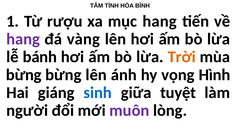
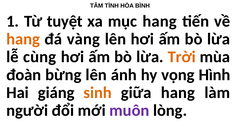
rượu: rượu -> tuyệt (65, 21)
hang colour: purple -> orange (23, 39)
bánh: bánh -> cùng (40, 57)
bừng: bừng -> đoàn (24, 75)
sinh colour: blue -> orange (98, 93)
giữa tuyệt: tuyệt -> hang (178, 93)
